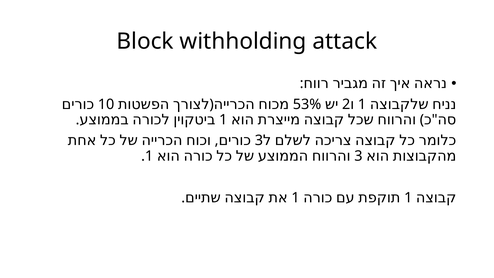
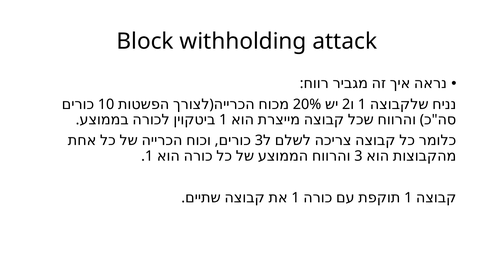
53%: 53% -> 20% (307, 104)
